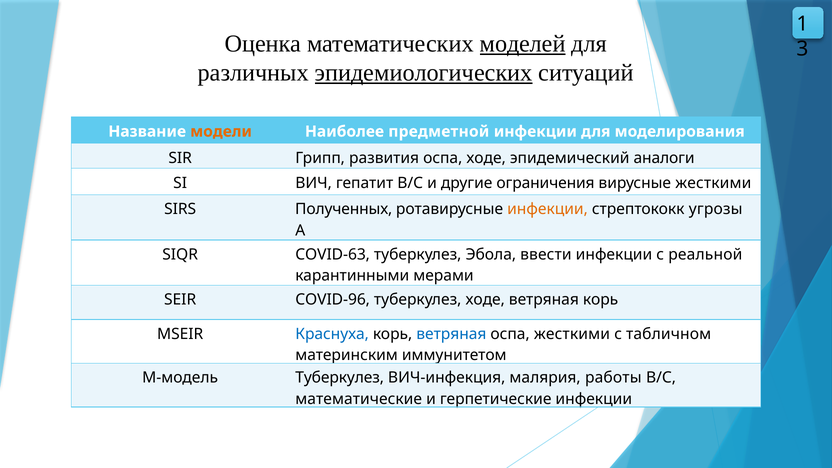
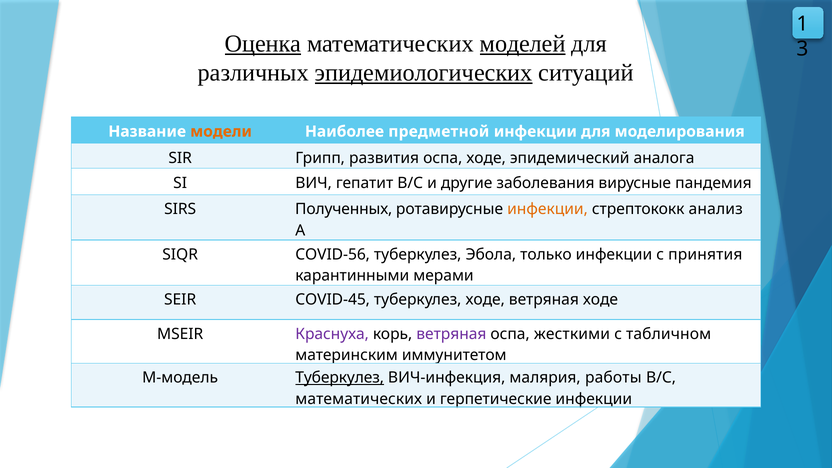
Оценка underline: none -> present (263, 44)
аналоги: аналоги -> аналога (664, 158)
ограничения: ограничения -> заболевания (546, 183)
вирусные жесткими: жесткими -> пандемия (713, 183)
угрозы: угрозы -> анализ (716, 209)
COVID-63: COVID-63 -> COVID-56 (333, 255)
ввести: ввести -> только (546, 255)
реальной: реальной -> принятия (705, 255)
COVID-96: COVID-96 -> COVID-45 (333, 300)
ветряная корь: корь -> ходе (601, 300)
Краснуха colour: blue -> purple (332, 334)
ветряная colour: blue -> purple (451, 334)
Туберкулез underline: none -> present (340, 378)
математические: математические -> математических (359, 399)
